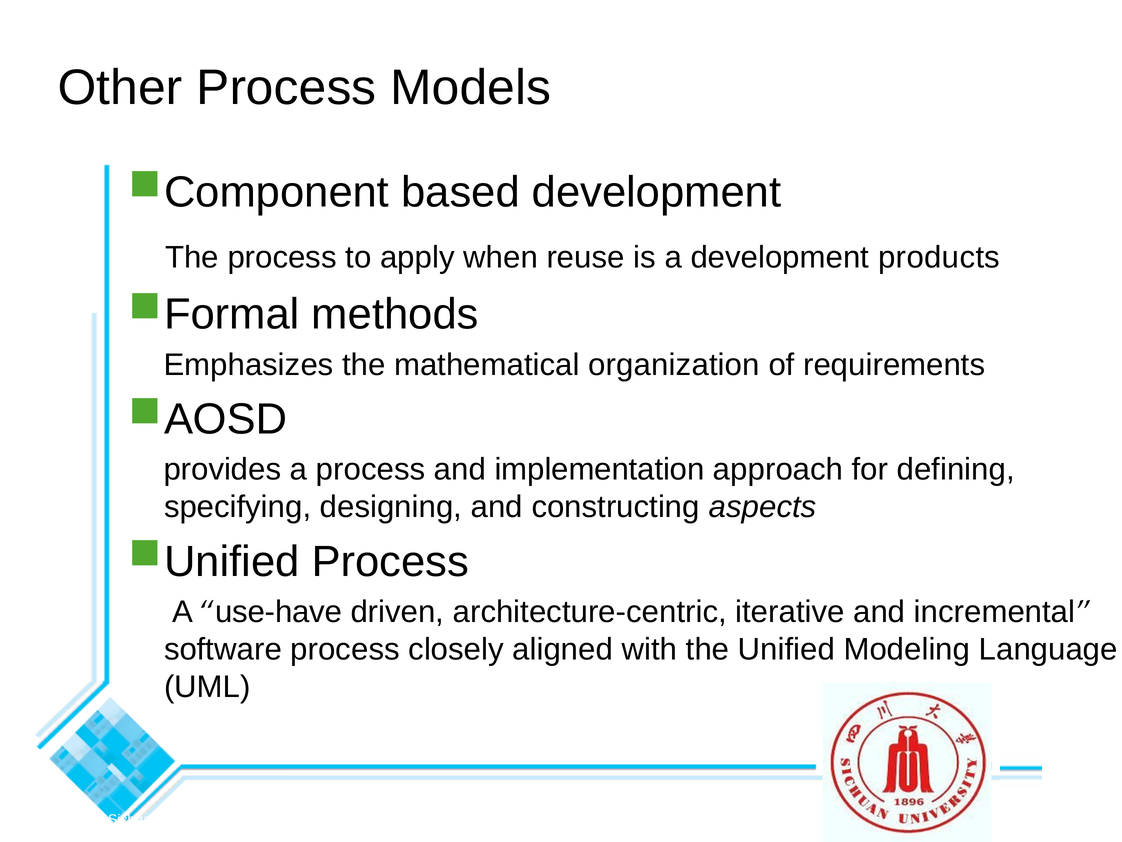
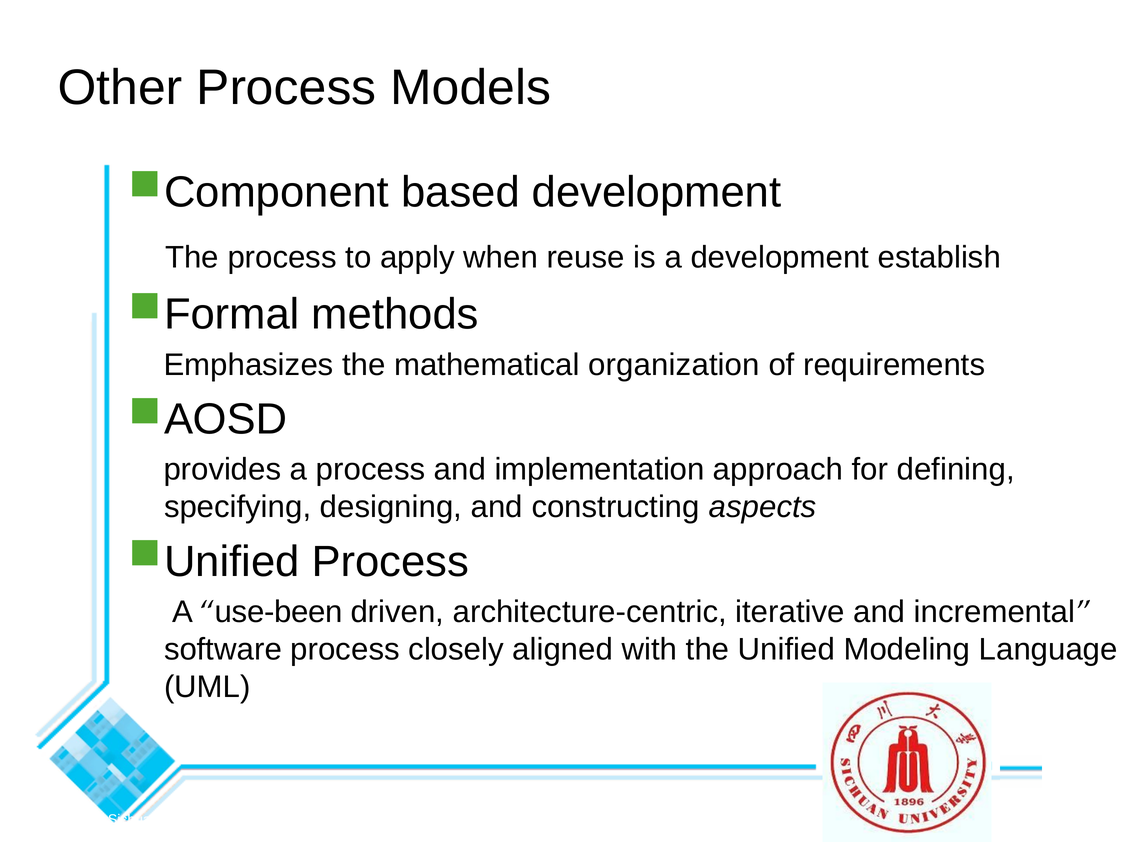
products: products -> establish (939, 257)
use-have: use-have -> use-been (279, 612)
